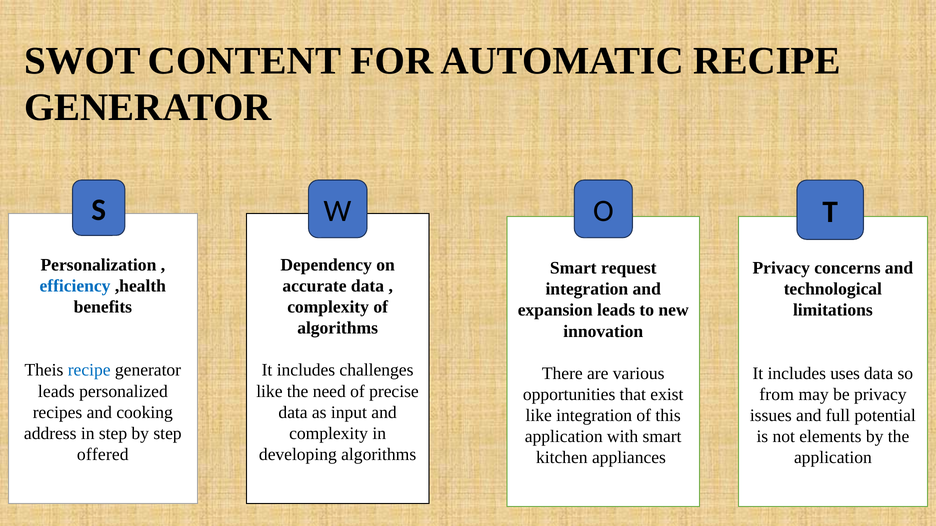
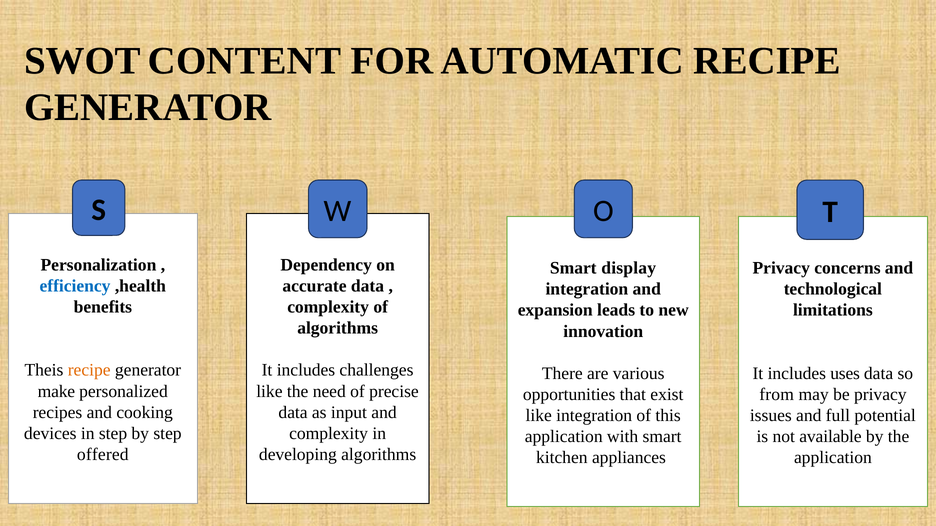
request: request -> display (629, 268)
recipe colour: blue -> orange (89, 371)
leads: leads -> make (56, 392)
address: address -> devices (50, 434)
elements: elements -> available (830, 437)
